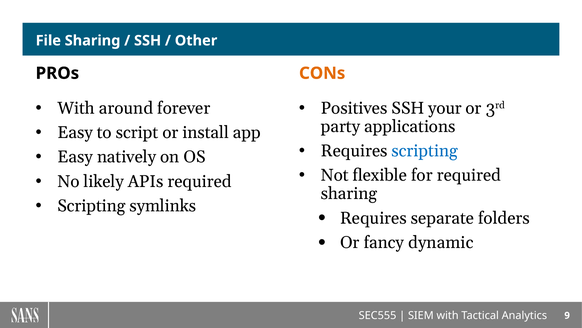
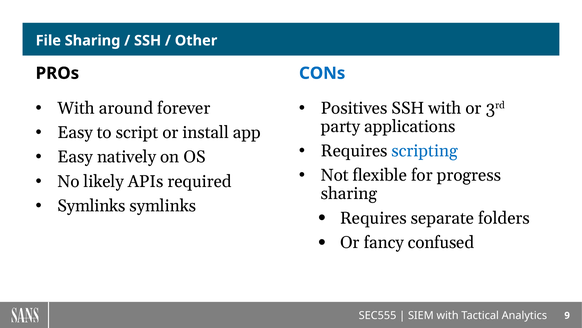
CONs colour: orange -> blue (322, 73)
SSH your: your -> with (445, 108)
for required: required -> progress (469, 175)
Scripting: Scripting -> Symlinks (91, 205)
dynamic: dynamic -> confused (441, 242)
